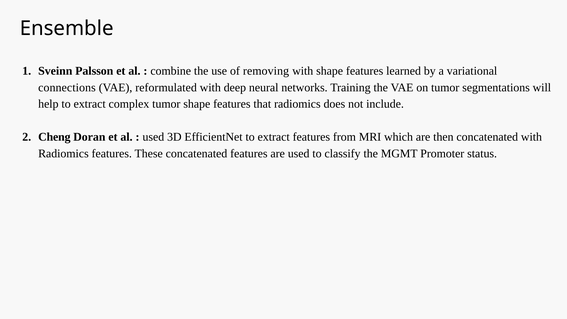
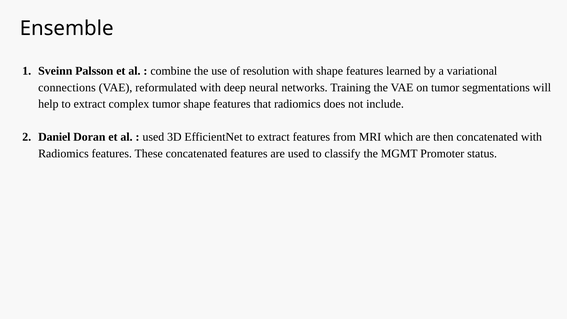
removing: removing -> resolution (266, 71)
Cheng: Cheng -> Daniel (54, 137)
